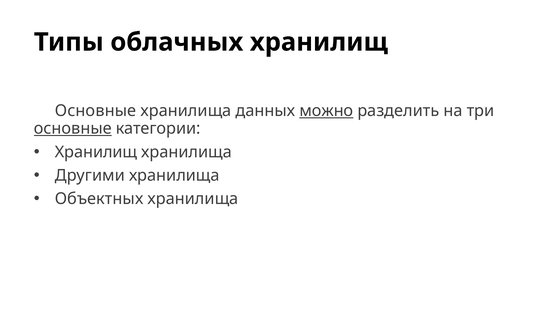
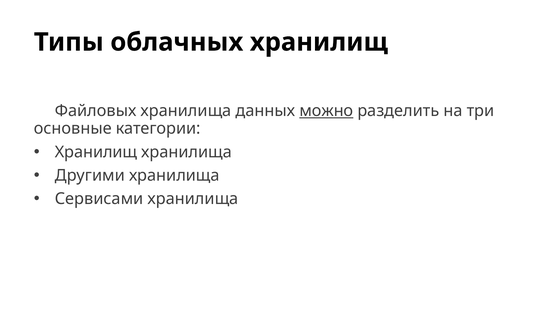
Основные: Основные -> Файловых (96, 111)
основные underline: present -> none (73, 128)
Объектных: Объектных -> Сервисами (99, 199)
